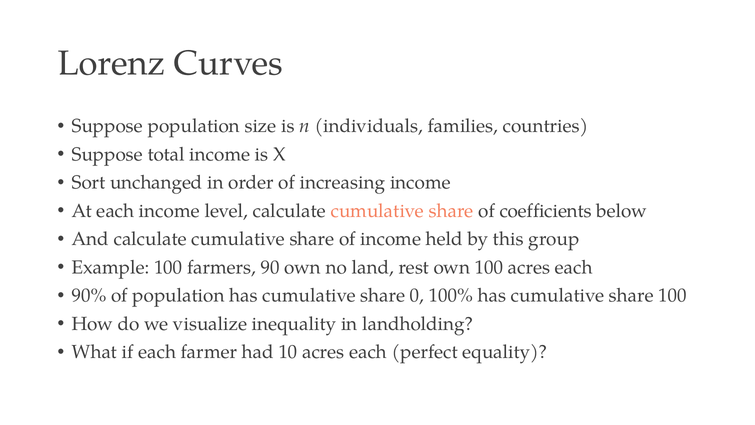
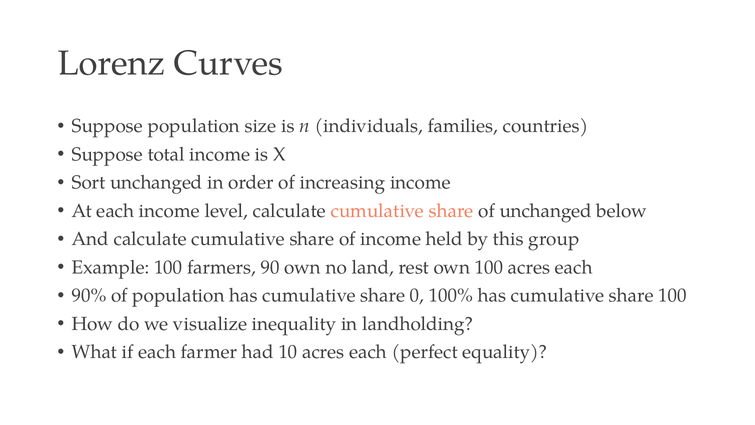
of coefficients: coefficients -> unchanged (546, 211)
